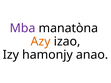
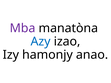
Azy colour: orange -> blue (41, 42)
